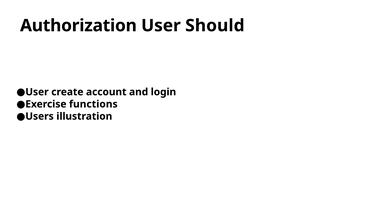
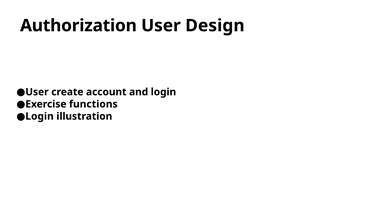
Should: Should -> Design (215, 26)
Users: Users -> Login (40, 116)
